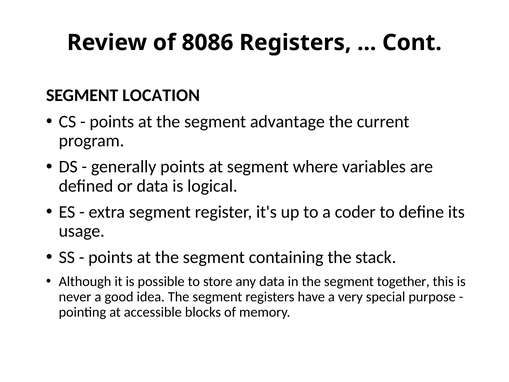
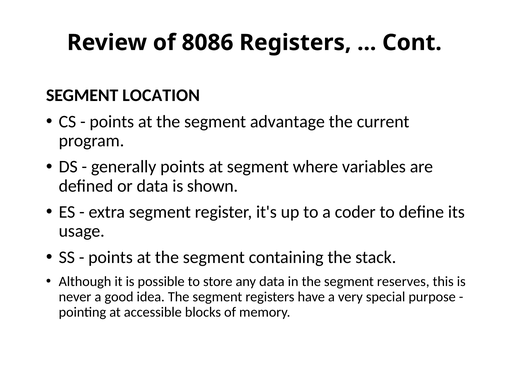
logical: logical -> shown (212, 186)
together: together -> reserves (403, 281)
